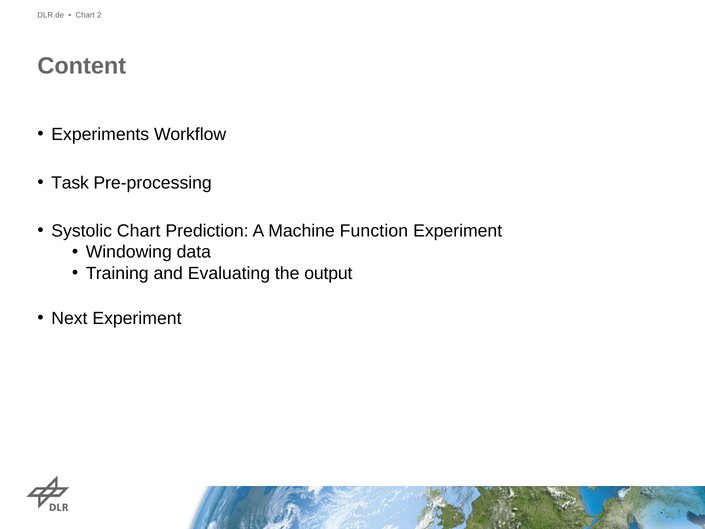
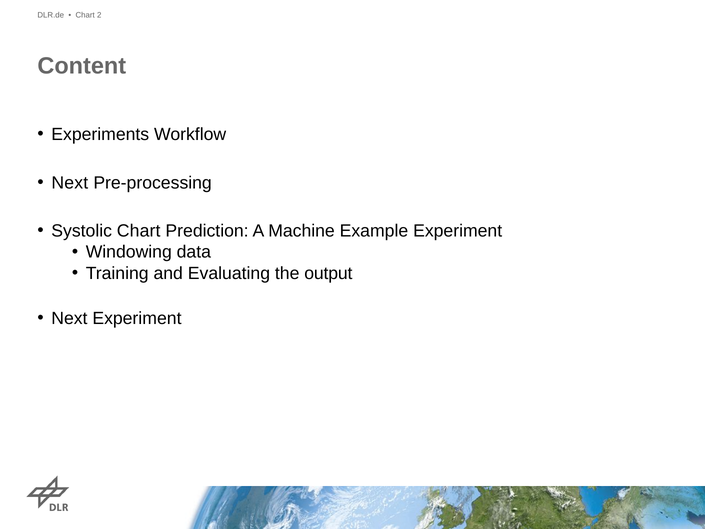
Task: Task -> Next (70, 183)
Function: Function -> Example (374, 231)
